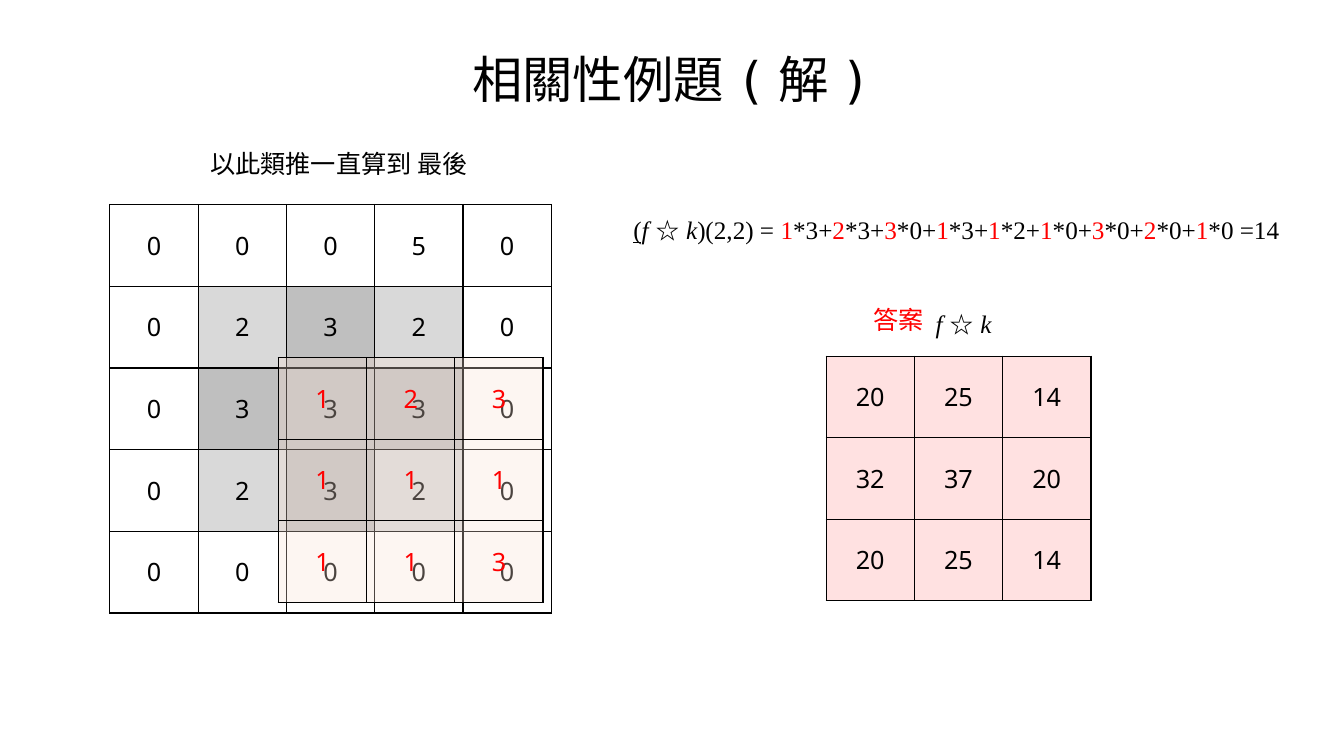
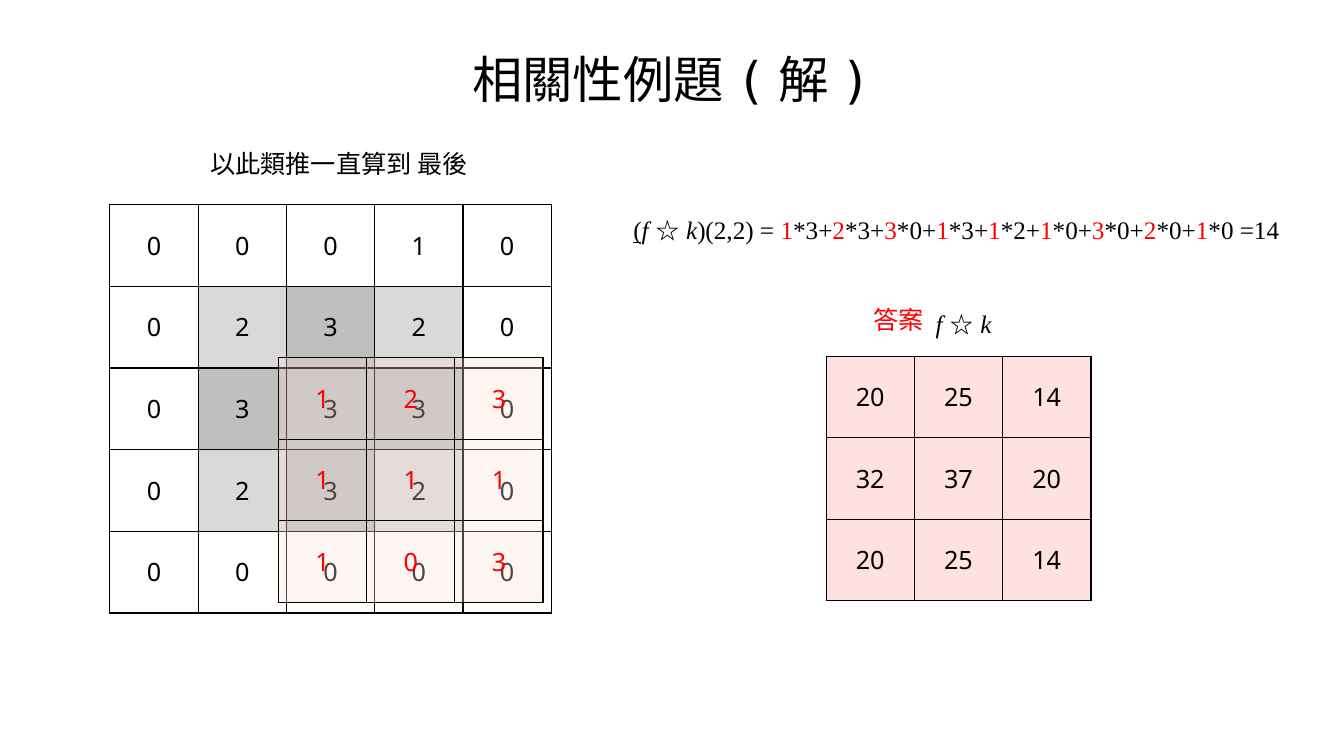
5: 5 -> 1 (419, 247)
1: 1 -> 0 (411, 562)
